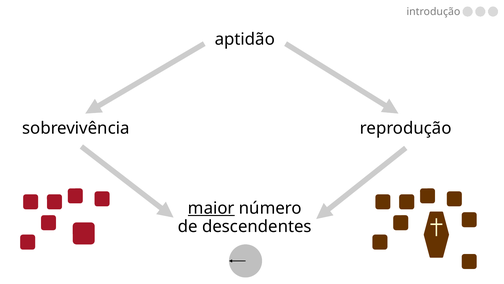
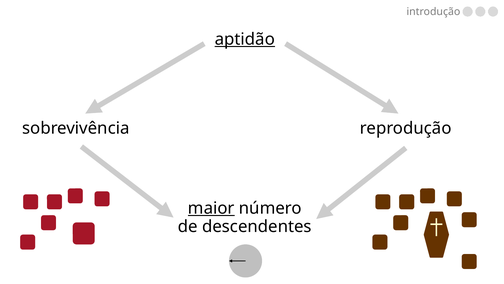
aptidão underline: none -> present (245, 39)
